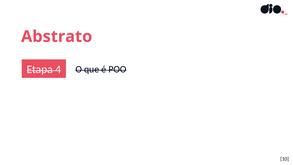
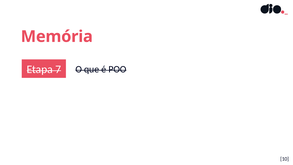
Abstrato: Abstrato -> Memória (57, 37)
4: 4 -> 7 (58, 69)
